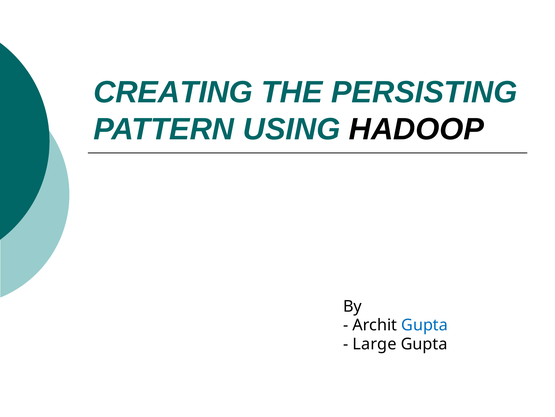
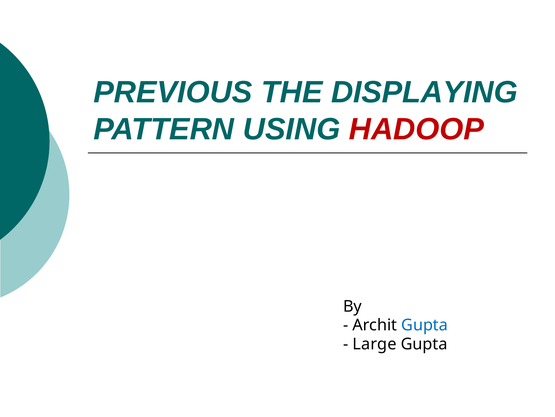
CREATING: CREATING -> PREVIOUS (173, 92)
PERSISTING: PERSISTING -> DISPLAYING (424, 92)
HADOOP colour: black -> red (416, 129)
